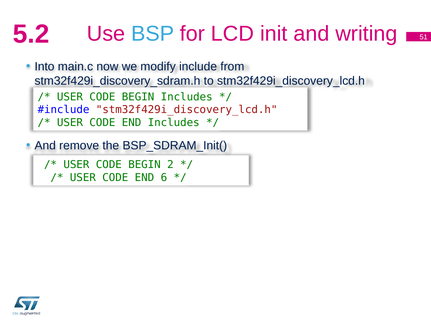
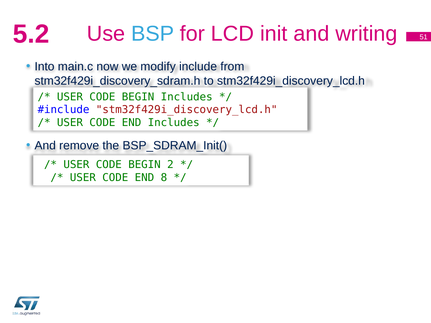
6: 6 -> 8 (164, 178)
